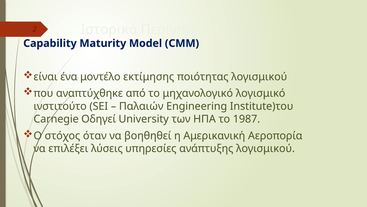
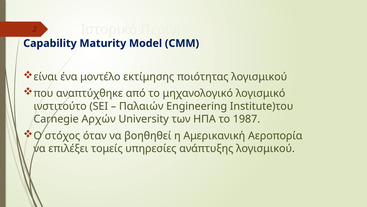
Οδηγεί: Οδηγεί -> Αρχών (99, 119)
λύσεις: λύσεις -> τομείς (107, 148)
